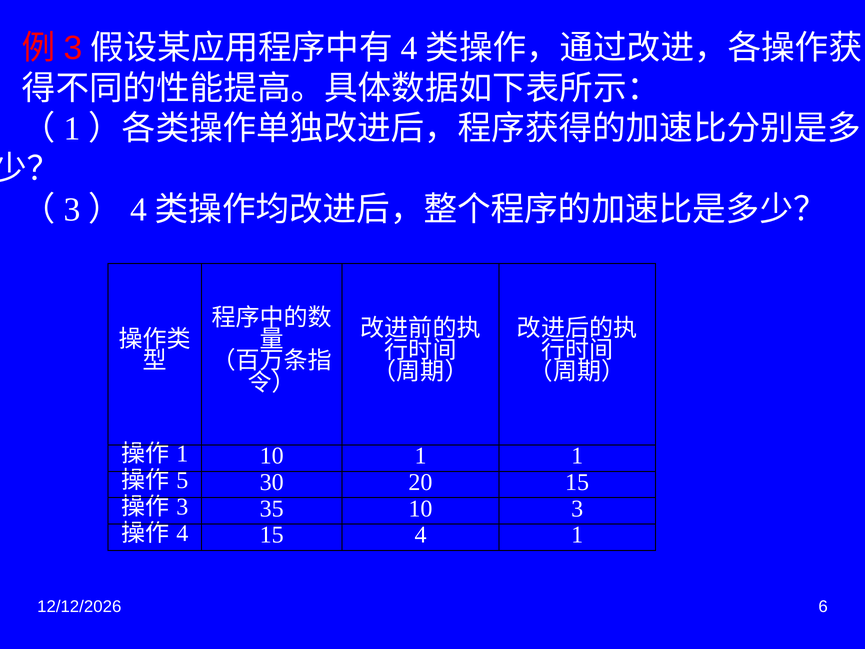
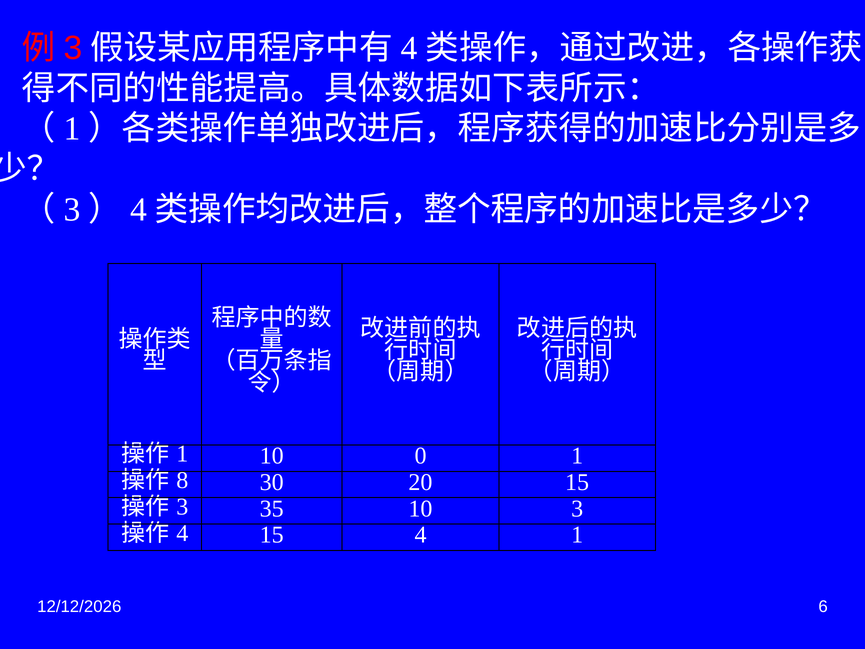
10 1: 1 -> 0 (421, 456)
5: 5 -> 8 (182, 480)
